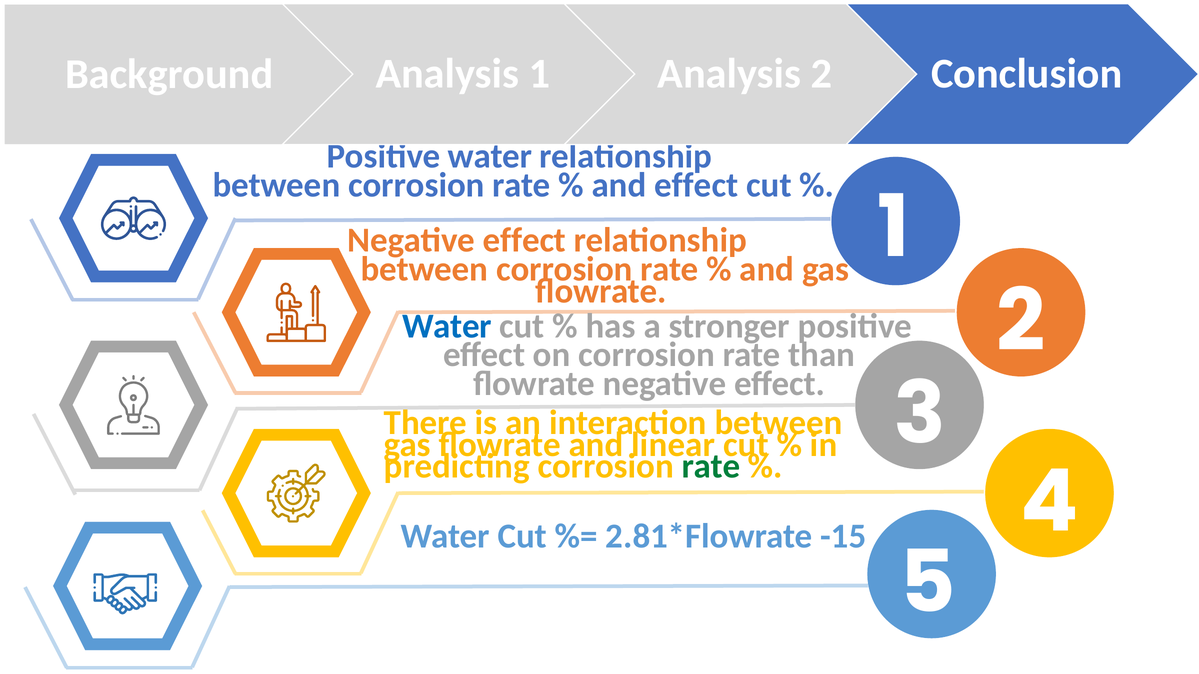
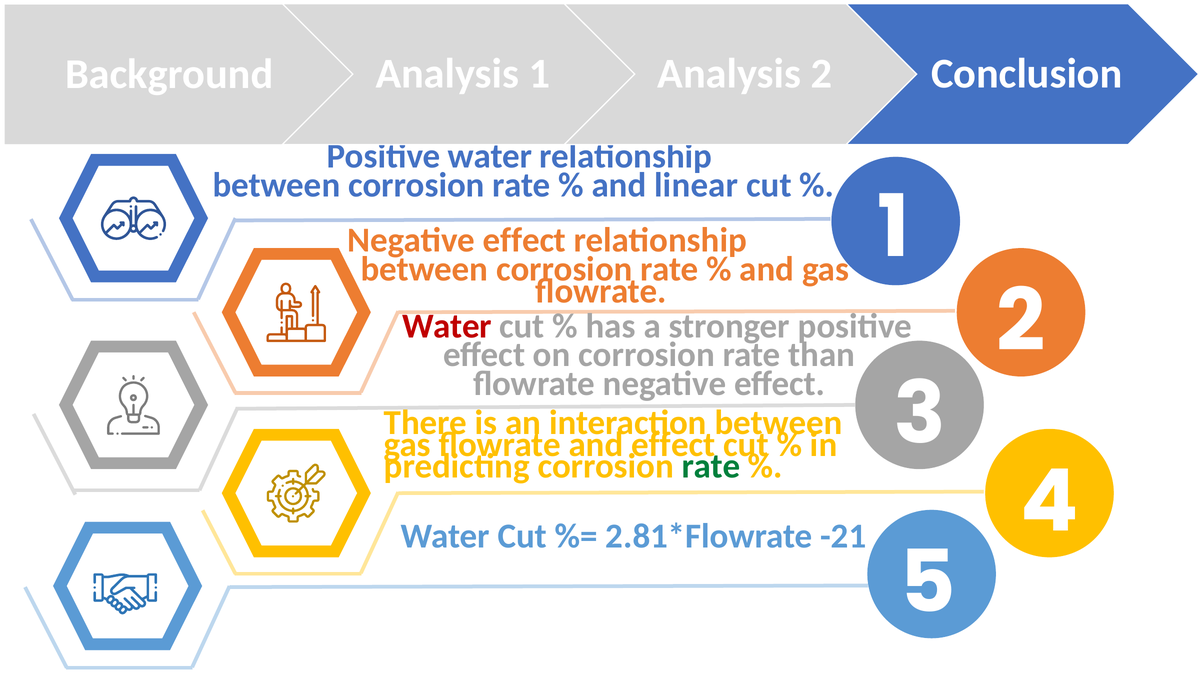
and effect: effect -> linear (696, 185)
Water colour: blue -> red (447, 326)
linear: linear -> effect (673, 445)
-15: -15 -> -21 (843, 536)
